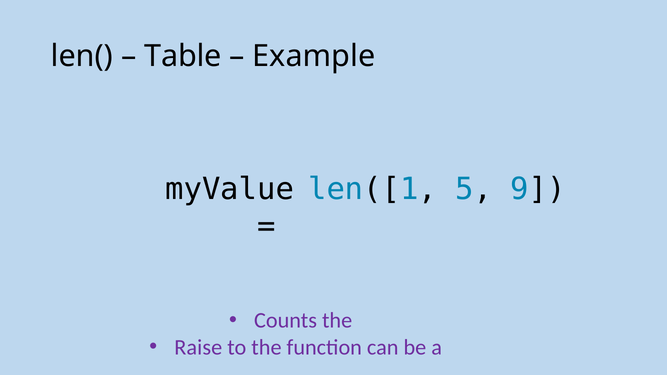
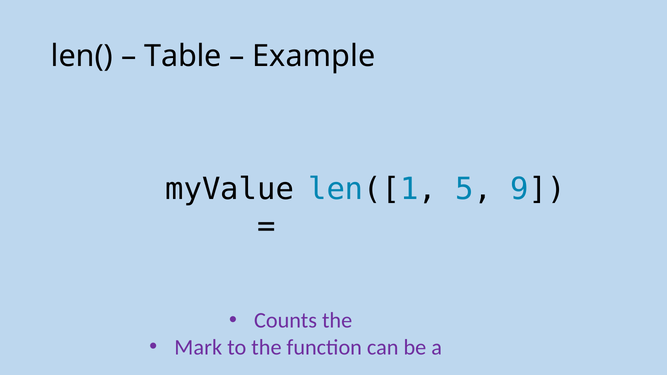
Raise: Raise -> Mark (198, 347)
